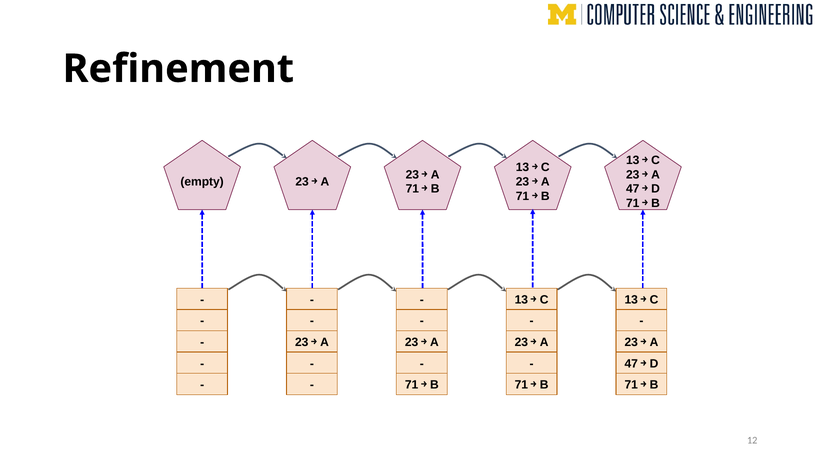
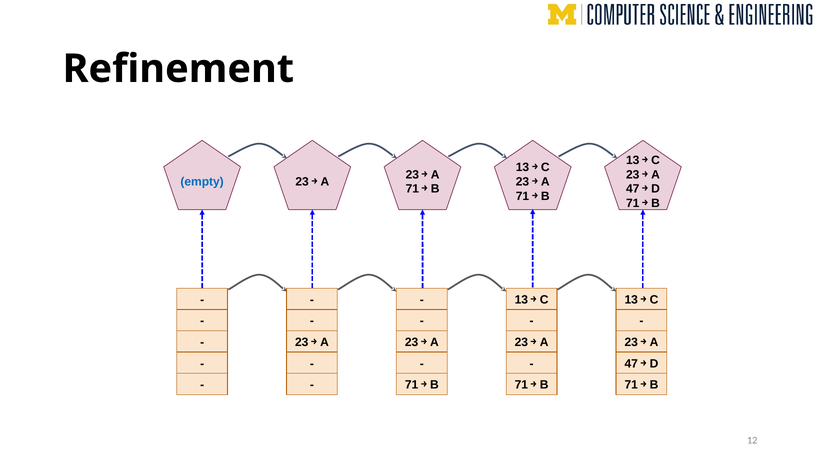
empty colour: black -> blue (202, 182)
